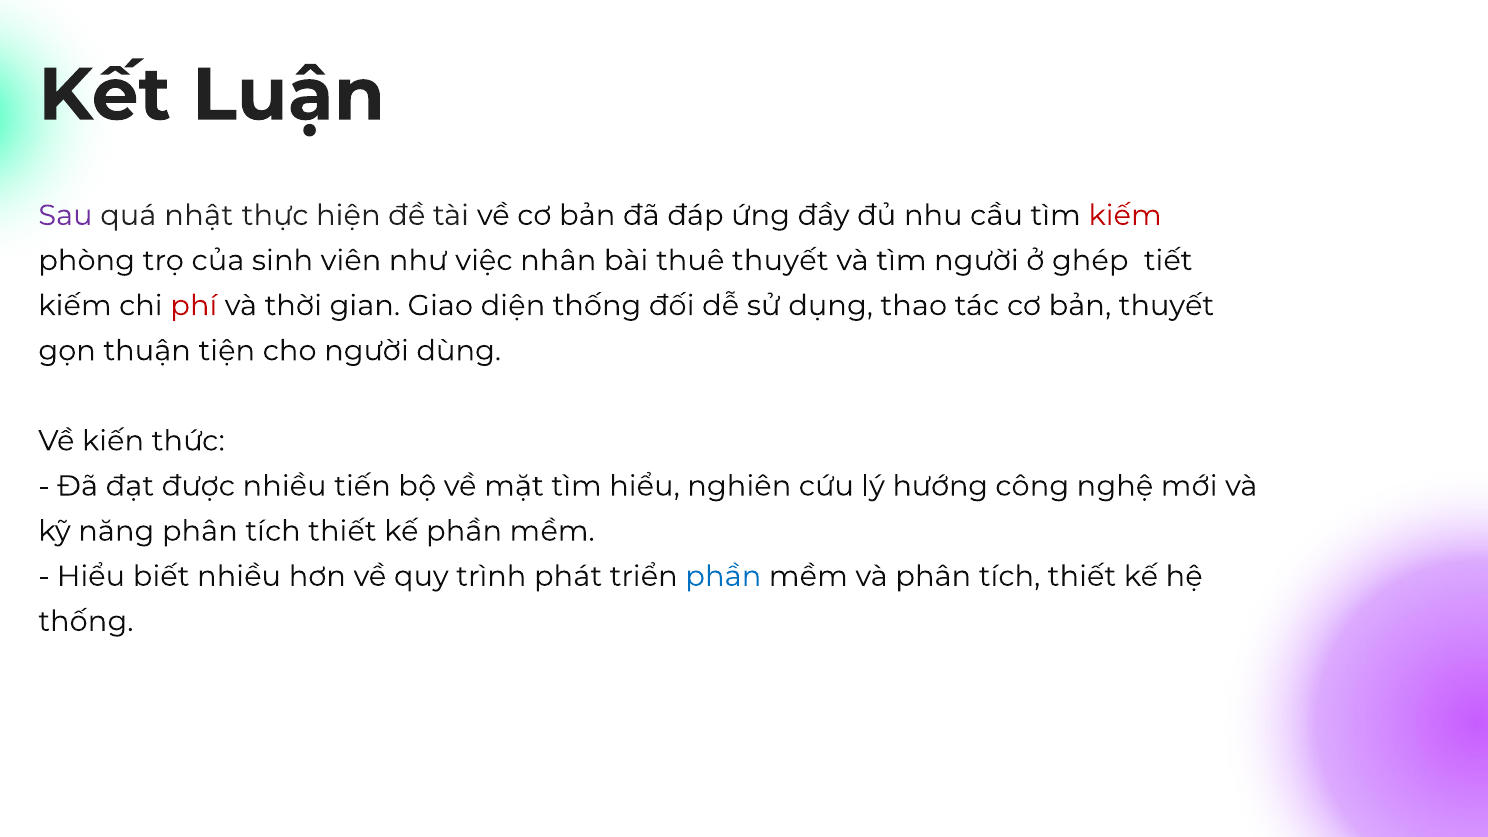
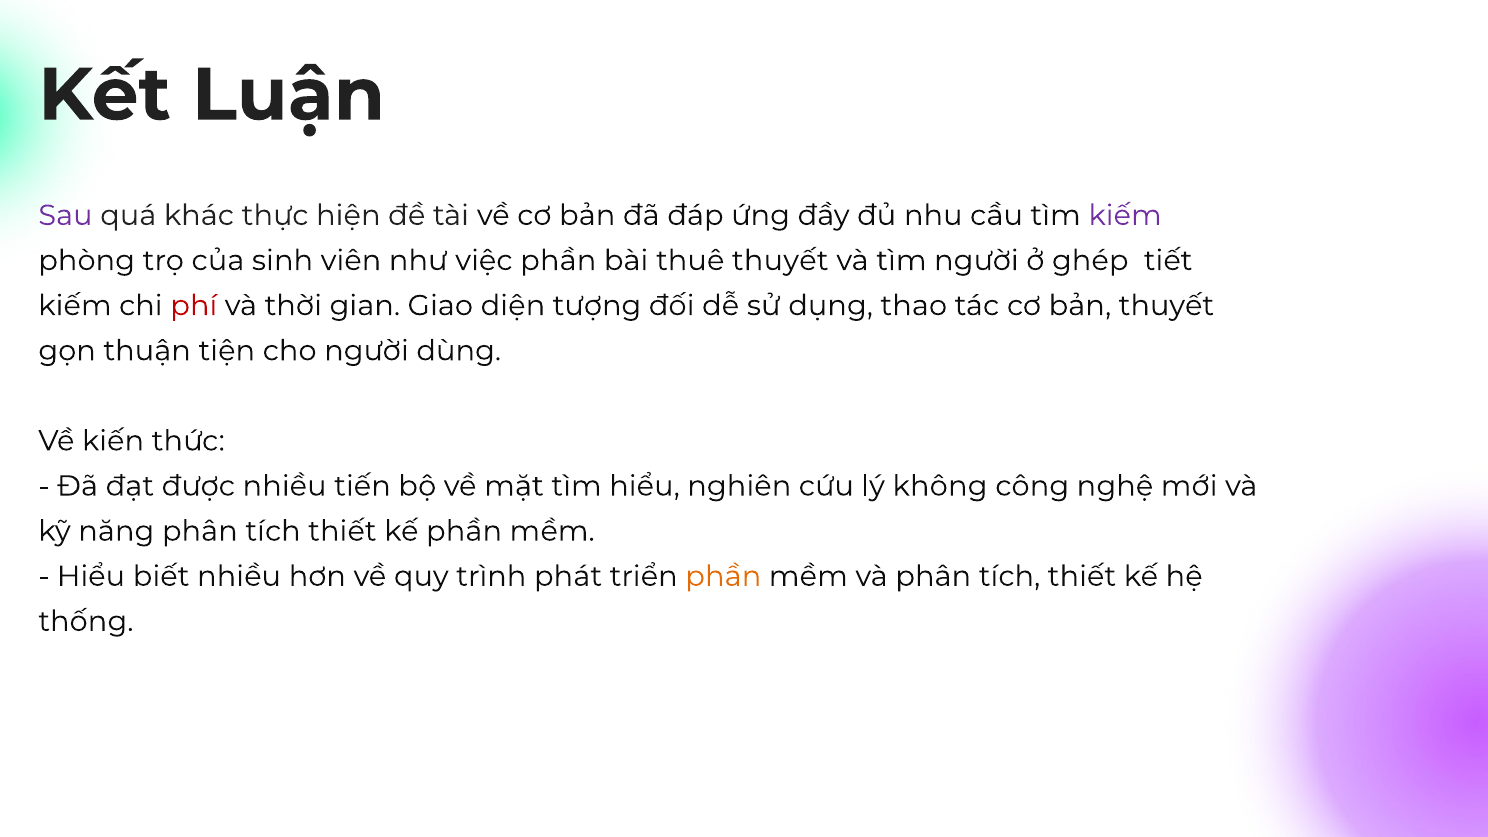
nhật: nhật -> khác (199, 215)
kiếm colour: red -> purple (1125, 215)
việc nhân: nhân -> phần (558, 261)
diện thống: thống -> tượng (597, 306)
hướng: hướng -> không (940, 486)
phần colour: blue -> orange (723, 576)
